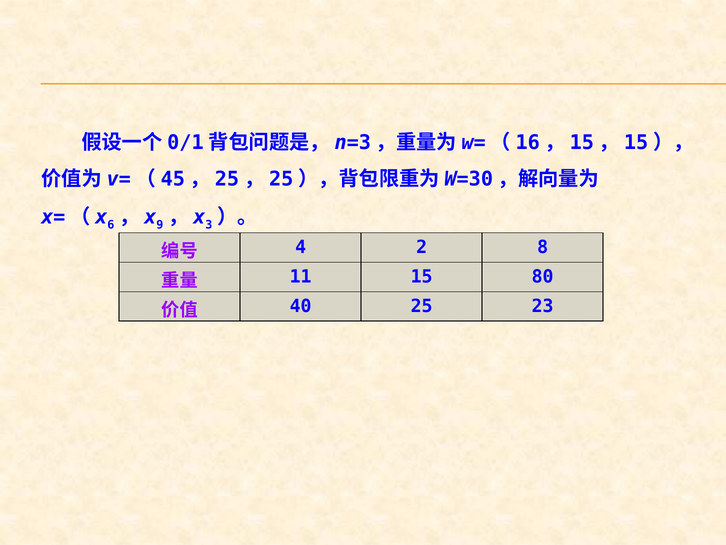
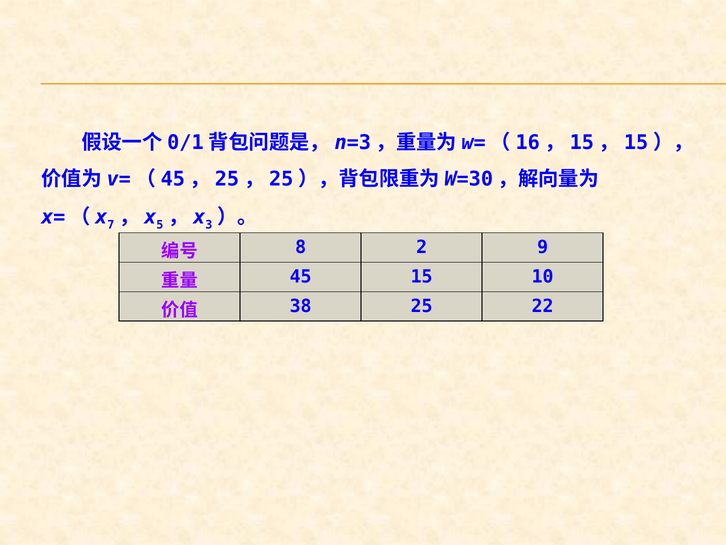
6: 6 -> 7 (111, 225)
9: 9 -> 5 (160, 225)
4: 4 -> 8 (301, 247)
8: 8 -> 9 (543, 247)
11: 11 -> 45 (301, 276)
80: 80 -> 10 (543, 276)
40: 40 -> 38 (301, 306)
23: 23 -> 22 (543, 306)
